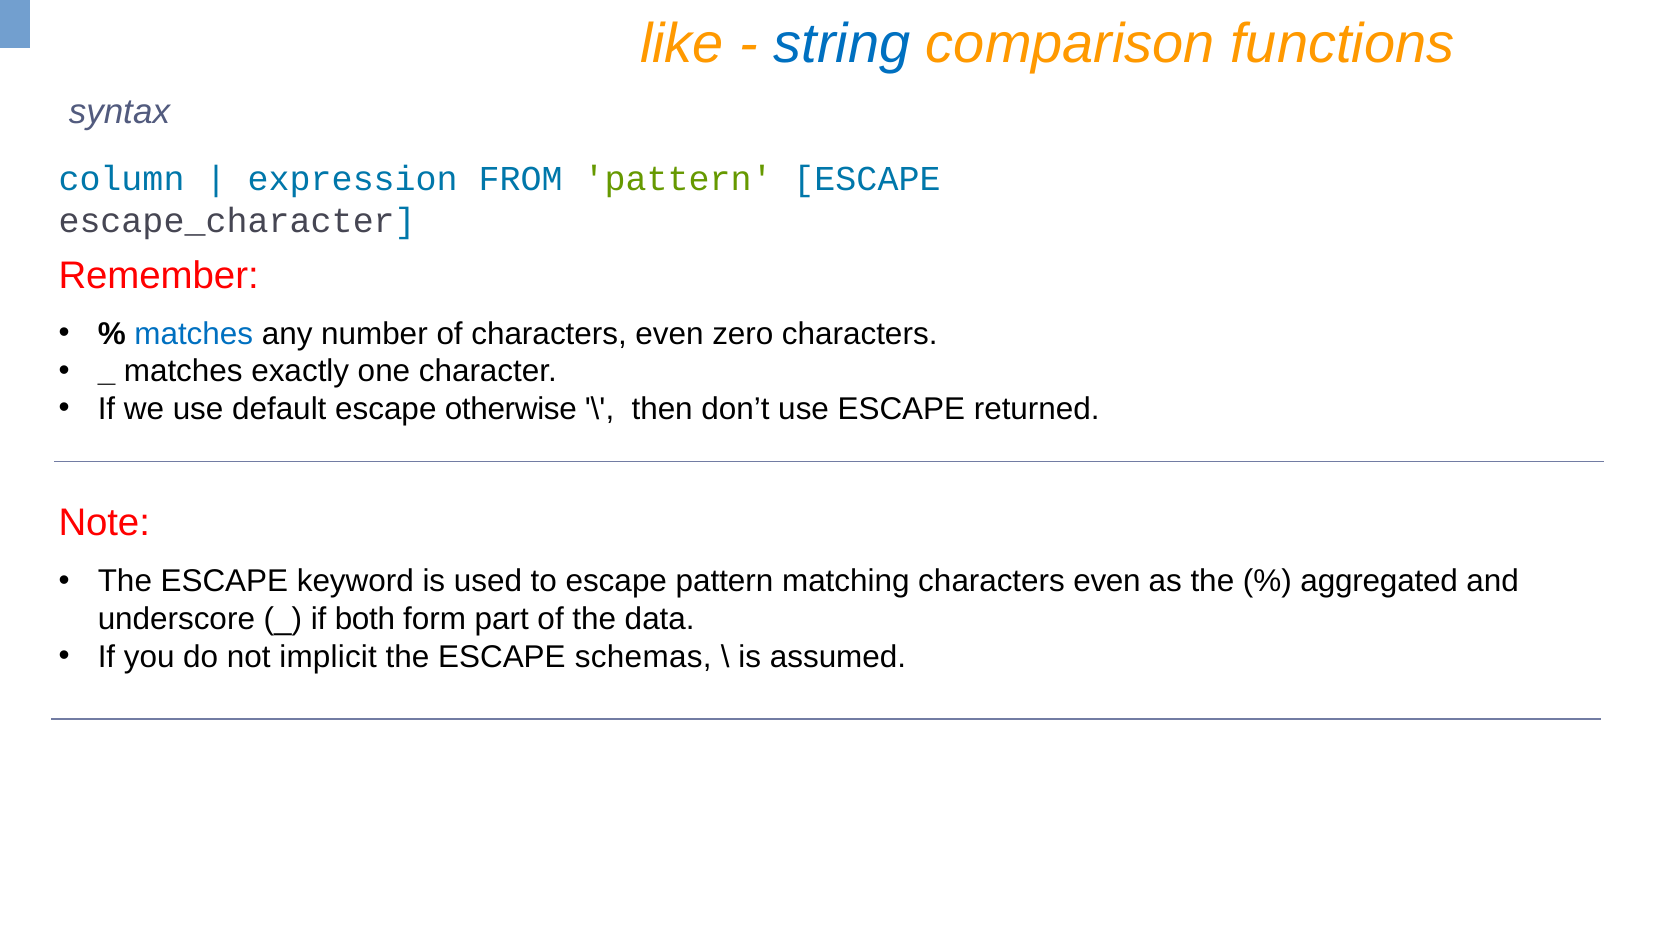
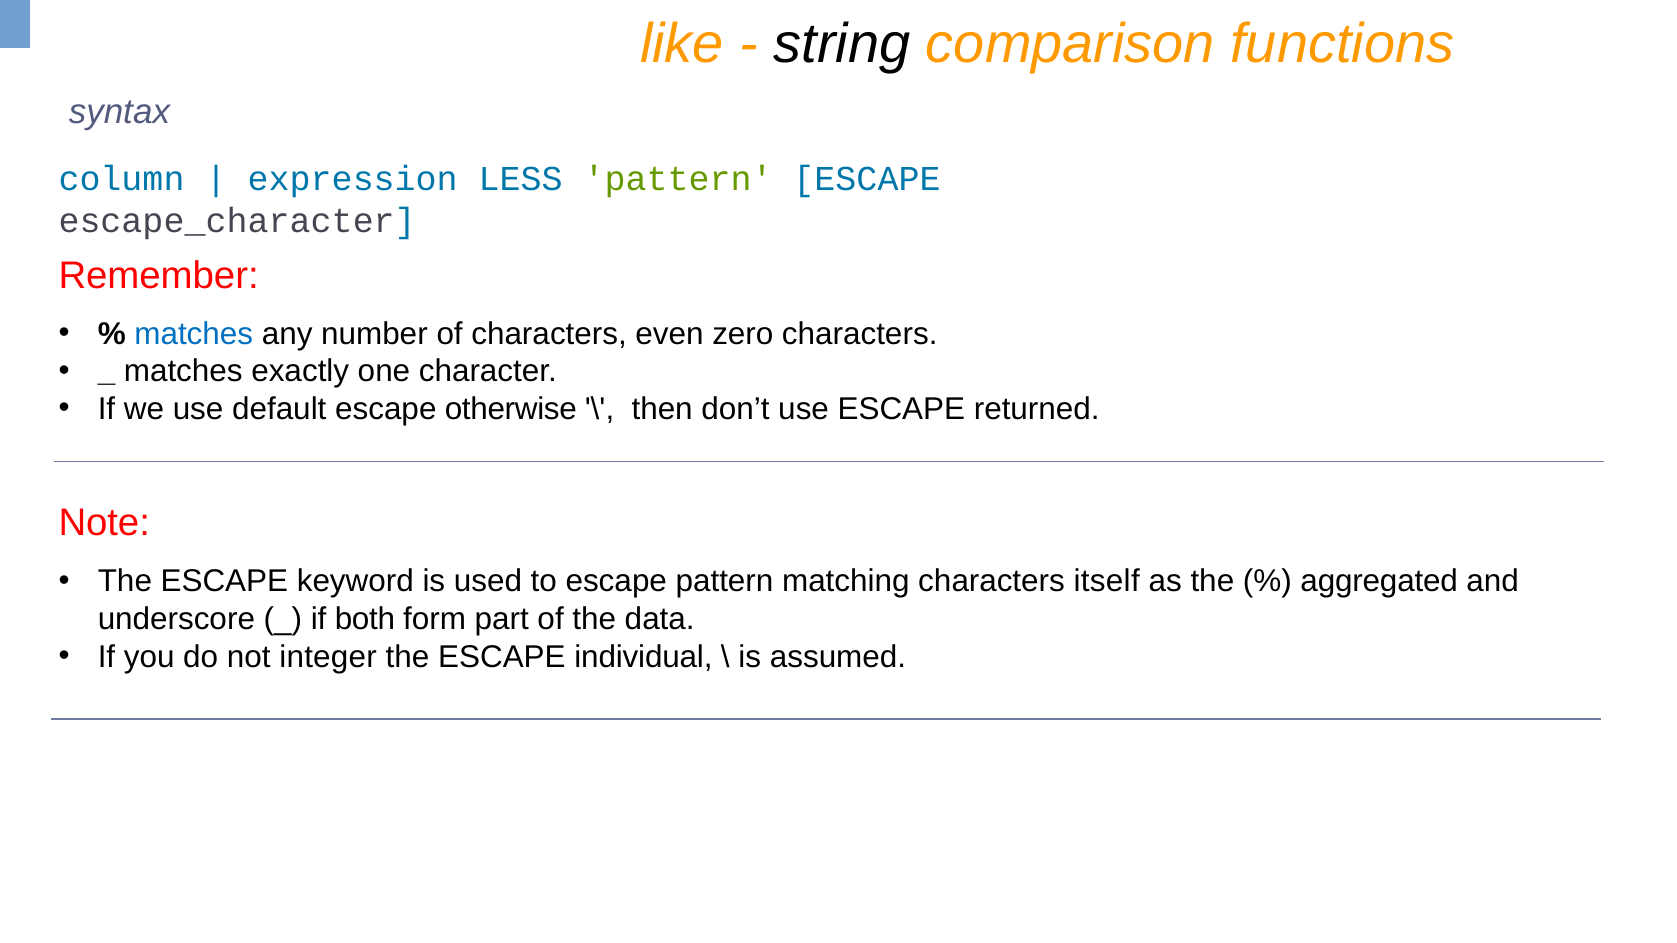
string colour: blue -> black (842, 44)
FROM: FROM -> LESS (521, 179)
matching characters even: even -> itself (1107, 582)
implicit: implicit -> integer (328, 657)
schemas: schemas -> individual (643, 657)
